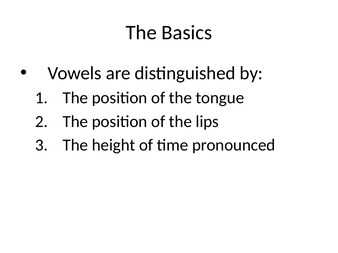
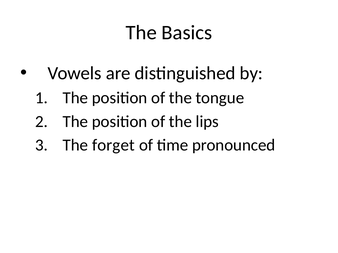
height: height -> forget (113, 145)
